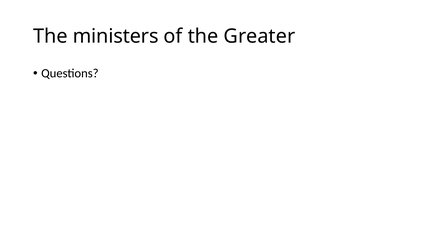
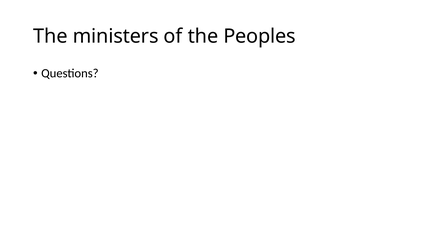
Greater: Greater -> Peoples (260, 36)
